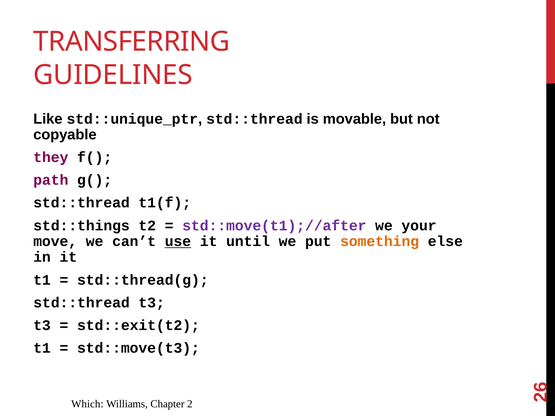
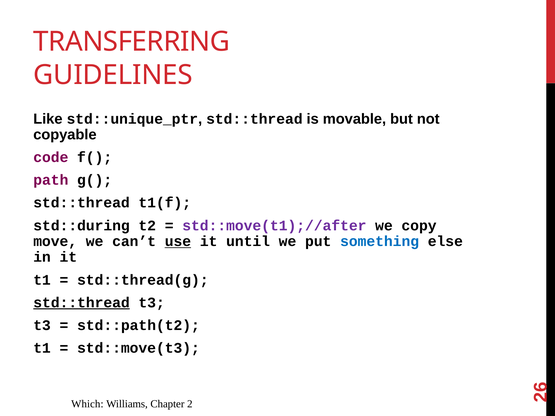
they: they -> code (51, 157)
std::things: std::things -> std::during (82, 226)
your: your -> copy (419, 226)
something colour: orange -> blue (380, 241)
std::thread underline: none -> present (82, 303)
std::exit(t2: std::exit(t2 -> std::path(t2 (138, 325)
